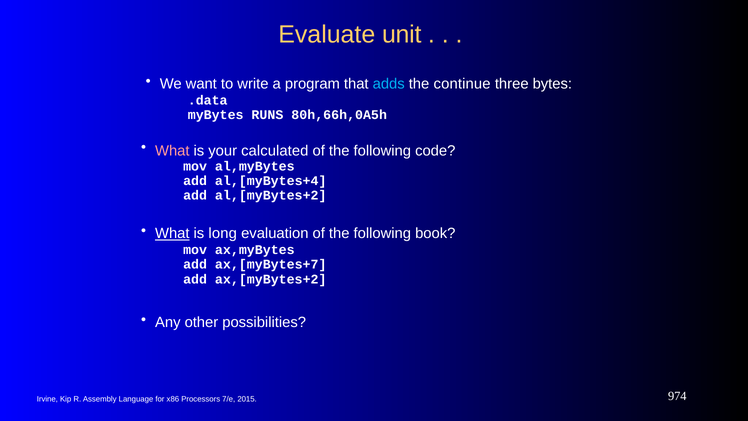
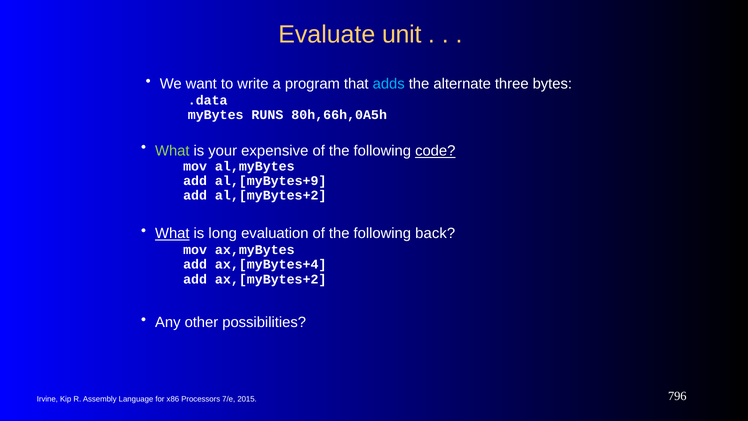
continue: continue -> alternate (462, 84)
What colour: pink -> light green (172, 151)
calculated: calculated -> expensive (275, 151)
code underline: none -> present (435, 151)
al,[myBytes+4: al,[myBytes+4 -> al,[myBytes+9 (271, 181)
book: book -> back (435, 233)
ax,[myBytes+7: ax,[myBytes+7 -> ax,[myBytes+4 (271, 264)
974: 974 -> 796 (677, 396)
